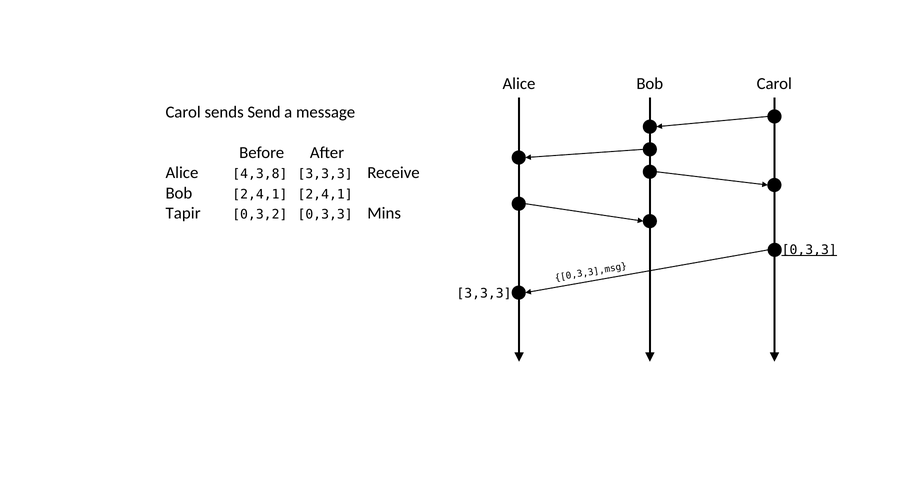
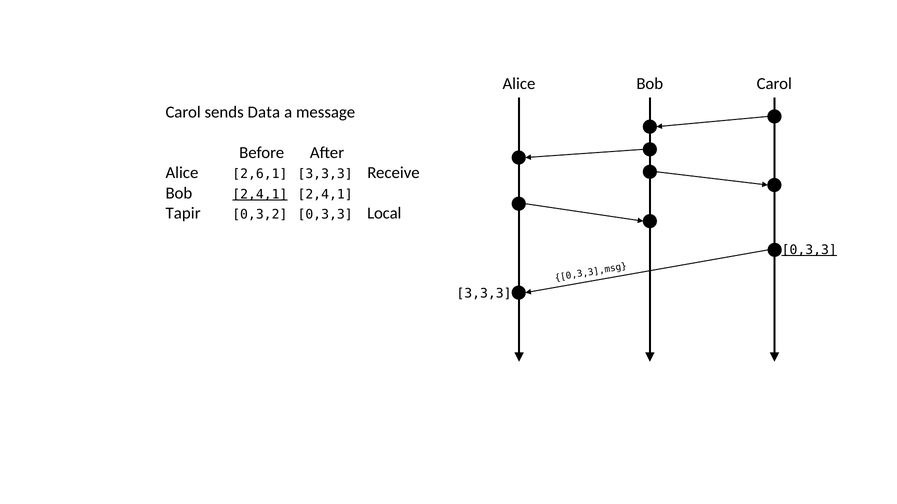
Send: Send -> Data (264, 113)
4,3,8: 4,3,8 -> 2,6,1 (260, 174)
2,4,1 underline: none -> present (260, 195)
Mins: Mins -> Local (384, 213)
